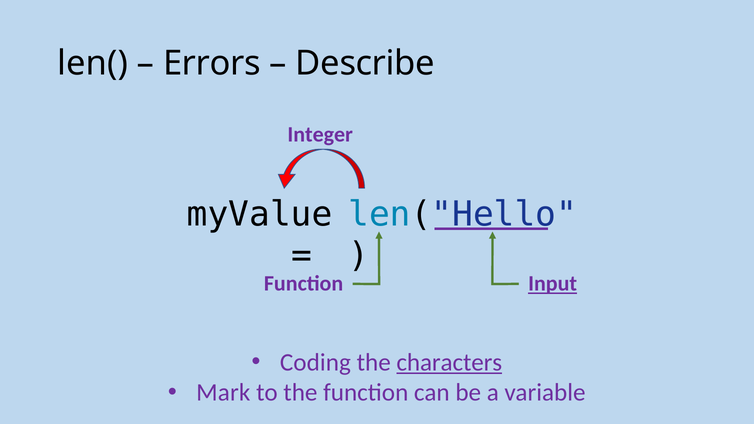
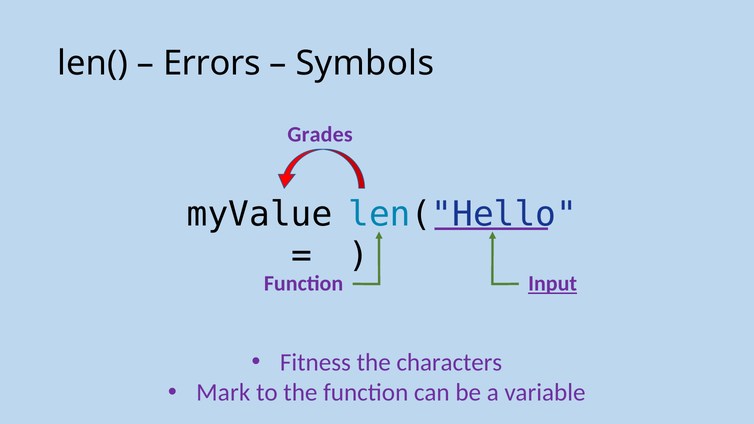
Describe: Describe -> Symbols (365, 63)
Integer: Integer -> Grades (320, 134)
Coding: Coding -> Fitness (315, 363)
characters underline: present -> none (449, 363)
